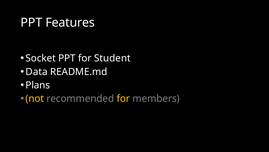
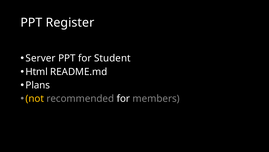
Features: Features -> Register (70, 23)
Socket: Socket -> Server (41, 58)
Data: Data -> Html (37, 71)
for colour: yellow -> white (123, 98)
